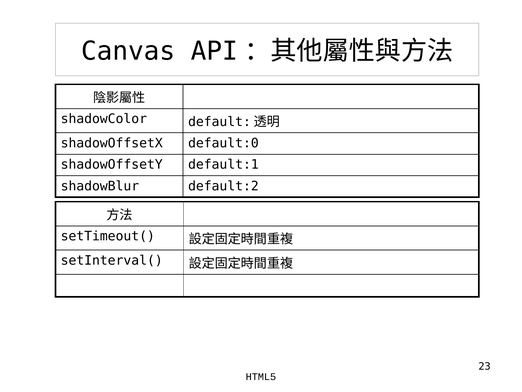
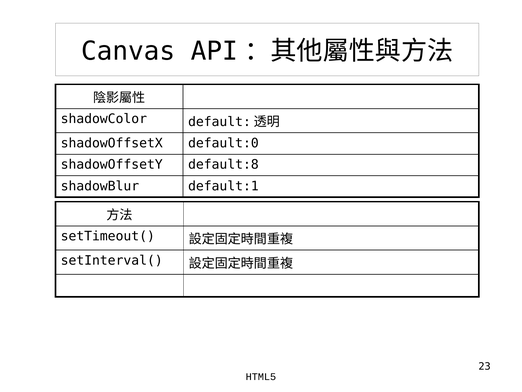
default:1: default:1 -> default:8 (223, 164)
default:2: default:2 -> default:1 (223, 186)
